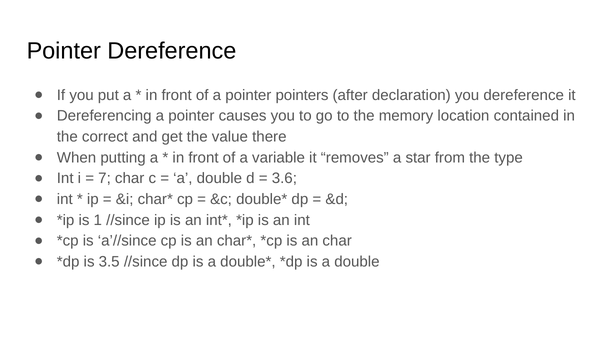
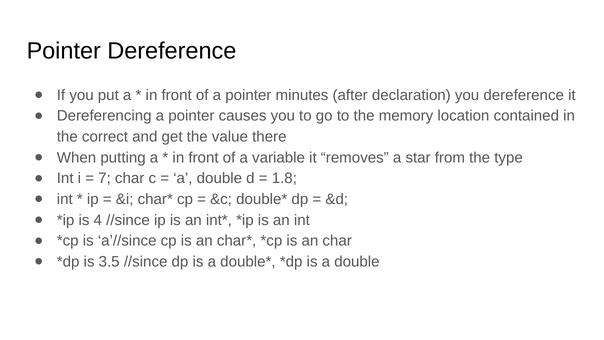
pointers: pointers -> minutes (302, 95)
3.6: 3.6 -> 1.8 (284, 178)
1: 1 -> 4 (98, 220)
